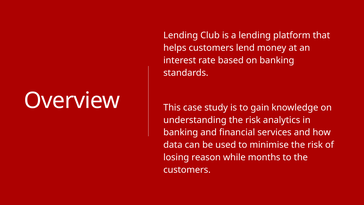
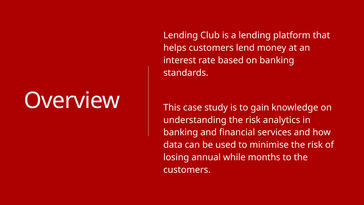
reason: reason -> annual (206, 157)
